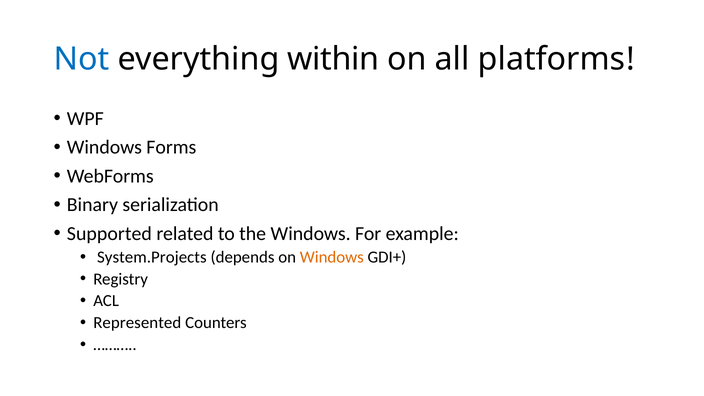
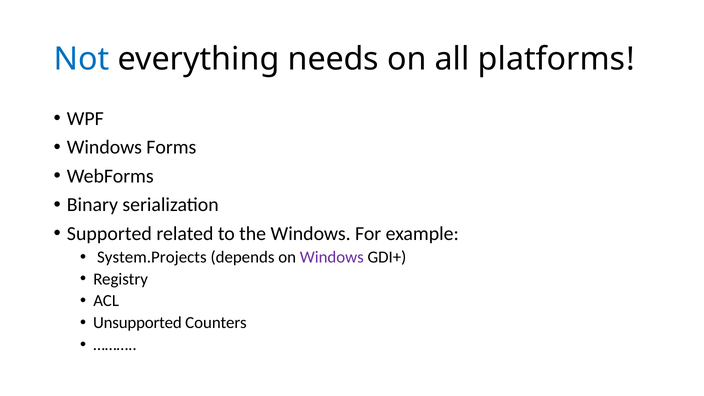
within: within -> needs (333, 59)
Windows colour: orange -> purple (332, 257)
Represented: Represented -> Unsupported (137, 323)
